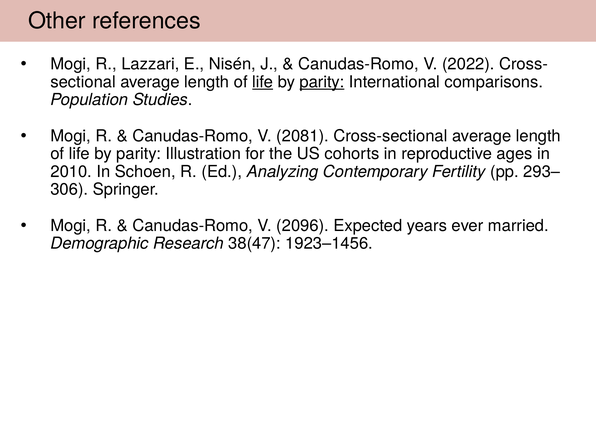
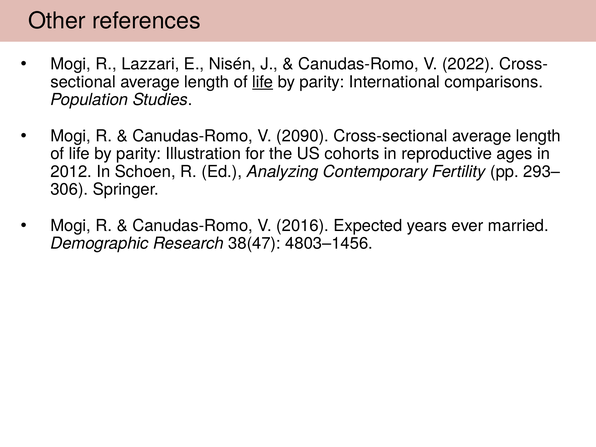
parity underline: present -> none (322, 82)
2081: 2081 -> 2090 (303, 136)
2010: 2010 -> 2012 (71, 172)
2096: 2096 -> 2016 (303, 226)
1923–1456: 1923–1456 -> 4803–1456 (329, 243)
